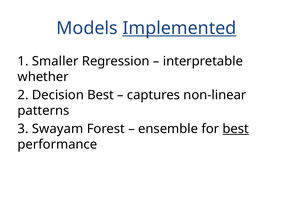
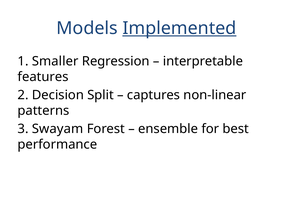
whether: whether -> features (43, 77)
Decision Best: Best -> Split (100, 95)
best underline: present -> none (236, 129)
